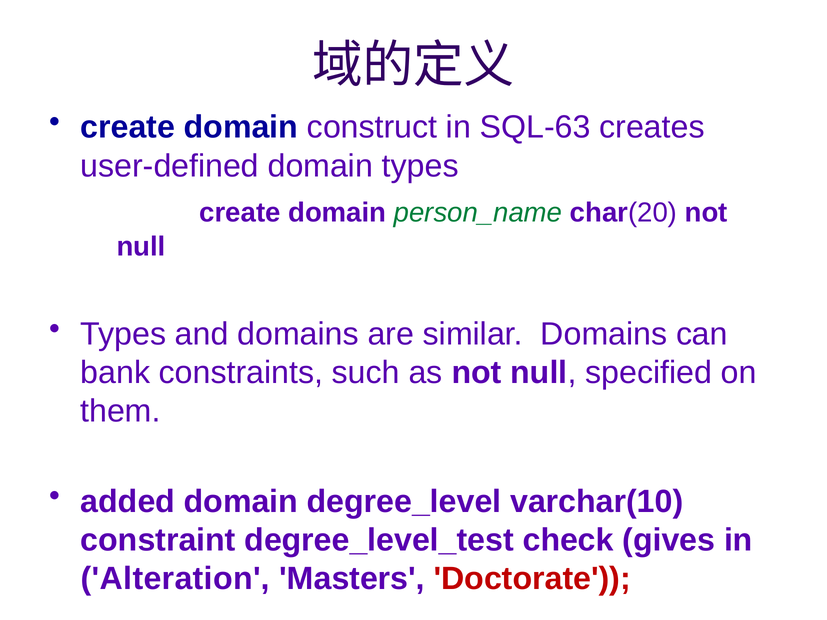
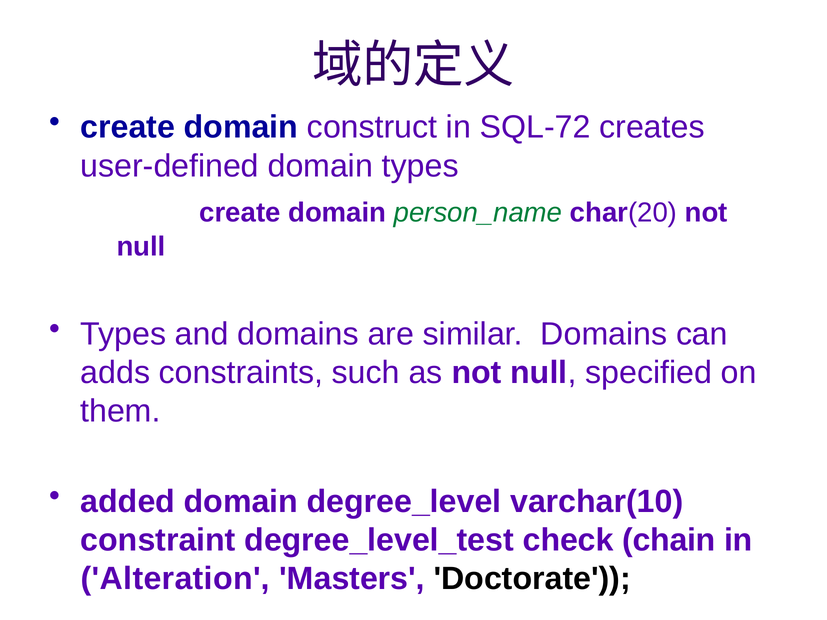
SQL-63: SQL-63 -> SQL-72 (535, 127)
bank: bank -> adds (115, 373)
gives: gives -> chain (669, 540)
Doctorate colour: red -> black (532, 579)
